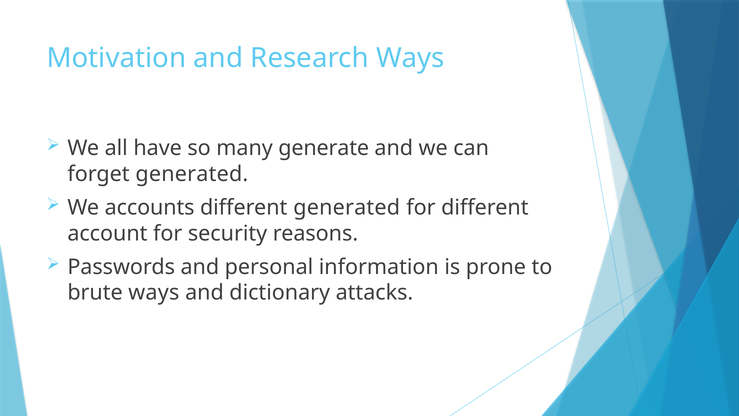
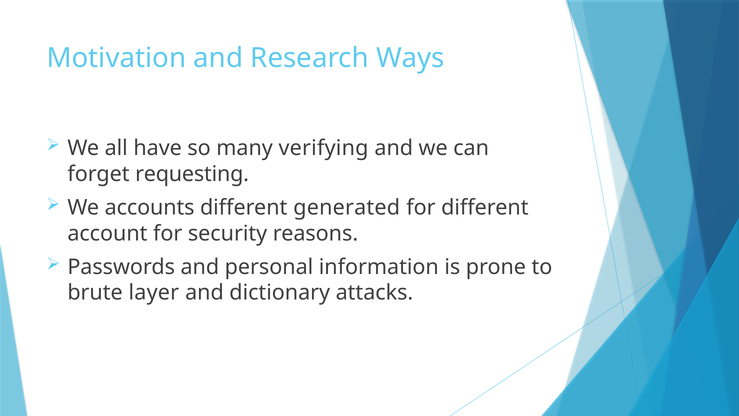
generate: generate -> verifying (324, 148)
forget generated: generated -> requesting (192, 174)
brute ways: ways -> layer (154, 293)
